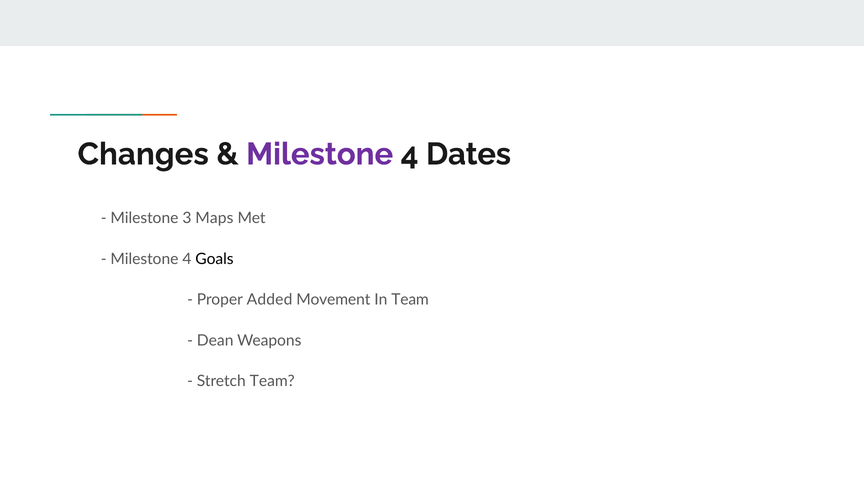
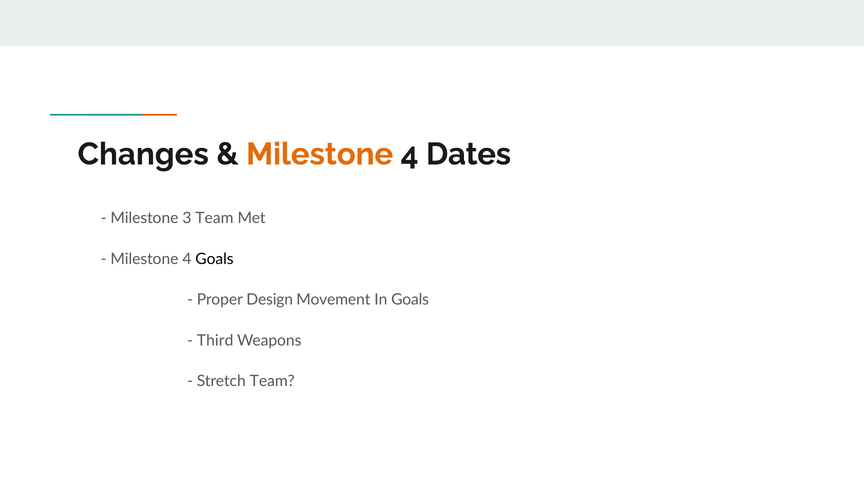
Milestone colour: purple -> orange (320, 154)
3 Maps: Maps -> Team (214, 218)
Added: Added -> Design (270, 300)
In Team: Team -> Goals (410, 300)
Dean: Dean -> Third (215, 340)
